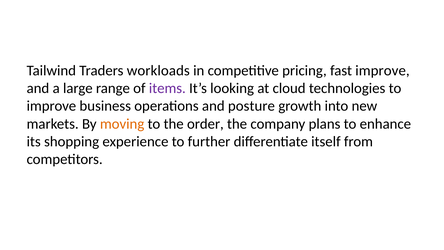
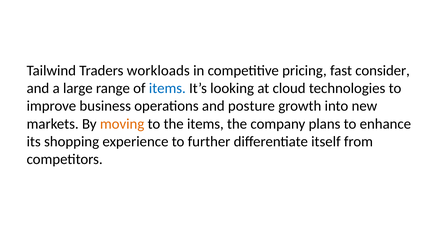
fast improve: improve -> consider (383, 70)
items colour: purple -> blue (167, 88)
the order: order -> items (205, 124)
